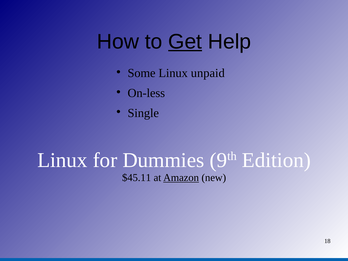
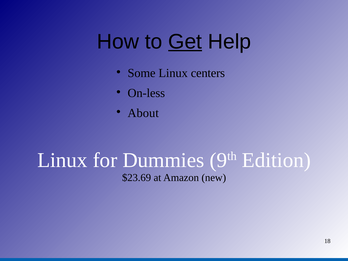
unpaid: unpaid -> centers (208, 73)
Single: Single -> About (143, 113)
$45.11: $45.11 -> $23.69 (137, 178)
Amazon underline: present -> none (181, 178)
